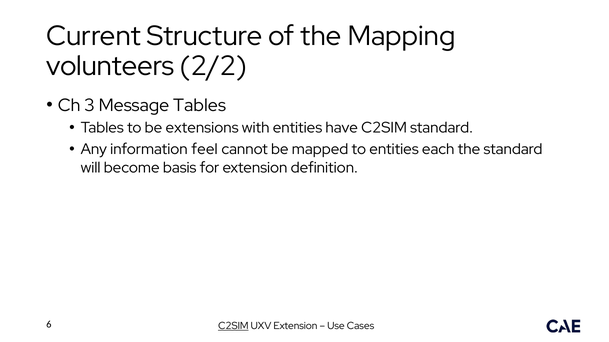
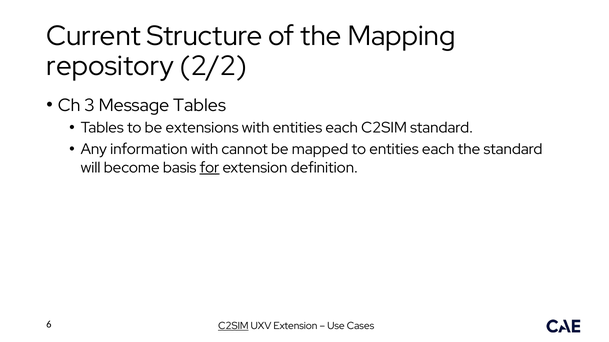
volunteers: volunteers -> repository (110, 66)
with entities have: have -> each (342, 128)
information feel: feel -> with (205, 150)
for underline: none -> present (210, 168)
